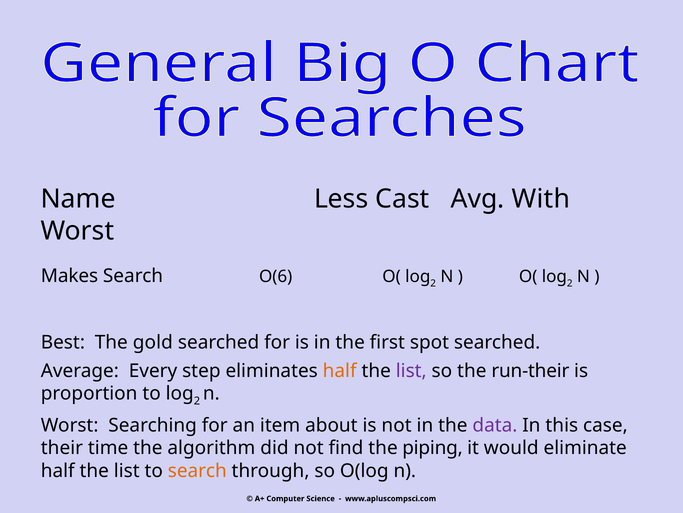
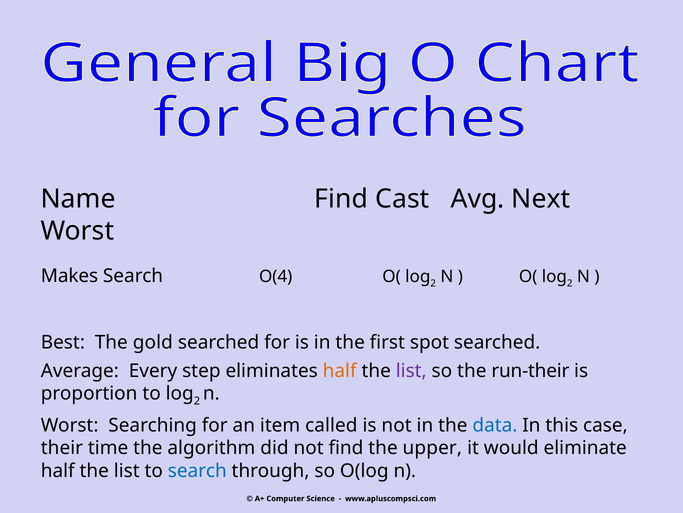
Name Less: Less -> Find (341, 199)
With: With -> Next (541, 199)
O(6: O(6 -> O(4 (276, 276)
about: about -> called (331, 425)
data colour: purple -> blue (495, 425)
piping: piping -> upper (432, 447)
search colour: orange -> blue (197, 470)
